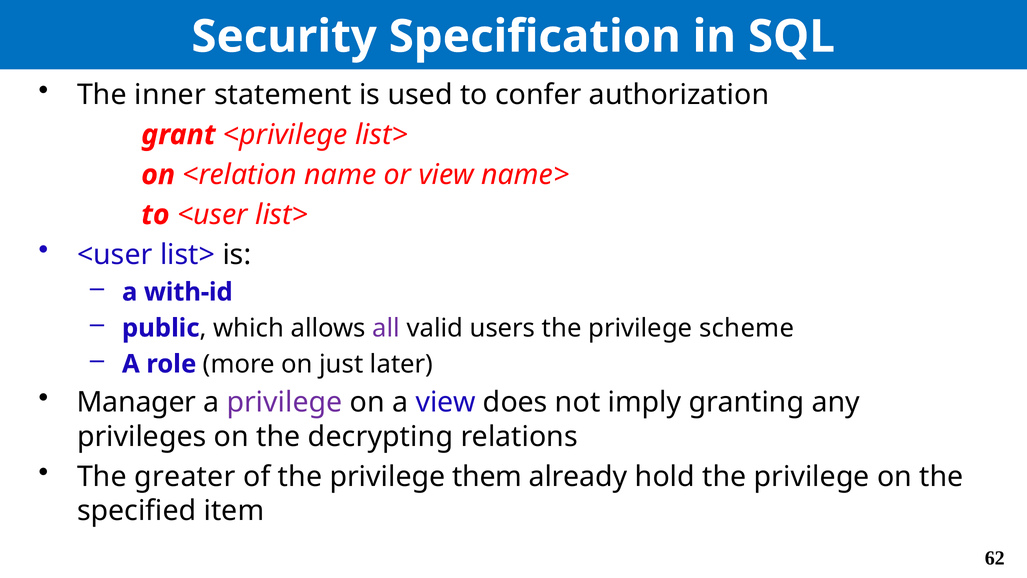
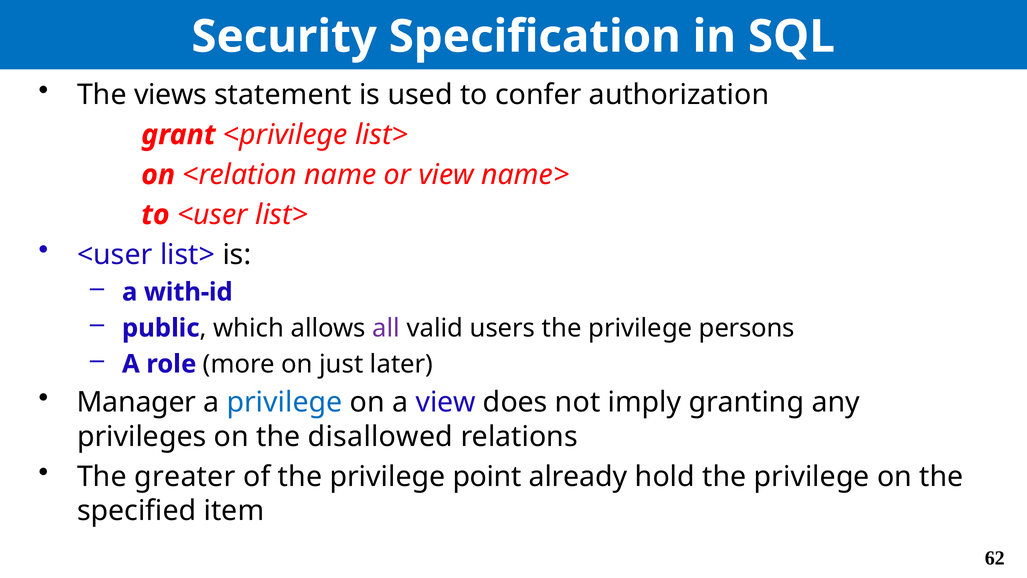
inner: inner -> views (171, 95)
scheme: scheme -> persons (747, 328)
privilege colour: purple -> blue (284, 402)
decrypting: decrypting -> disallowed (380, 437)
them: them -> point (487, 477)
